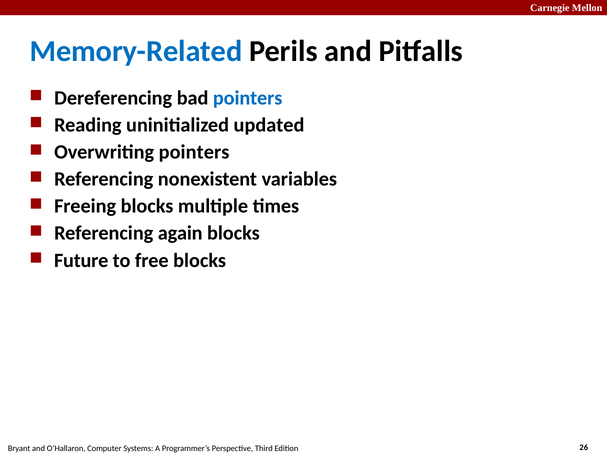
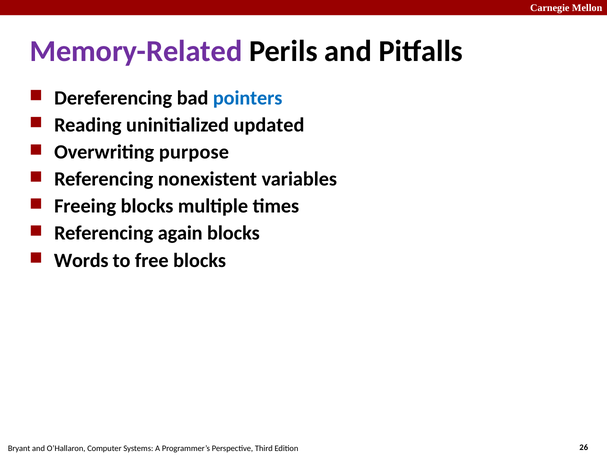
Memory-Related colour: blue -> purple (136, 51)
Overwriting pointers: pointers -> purpose (194, 152)
Future: Future -> Words (81, 261)
